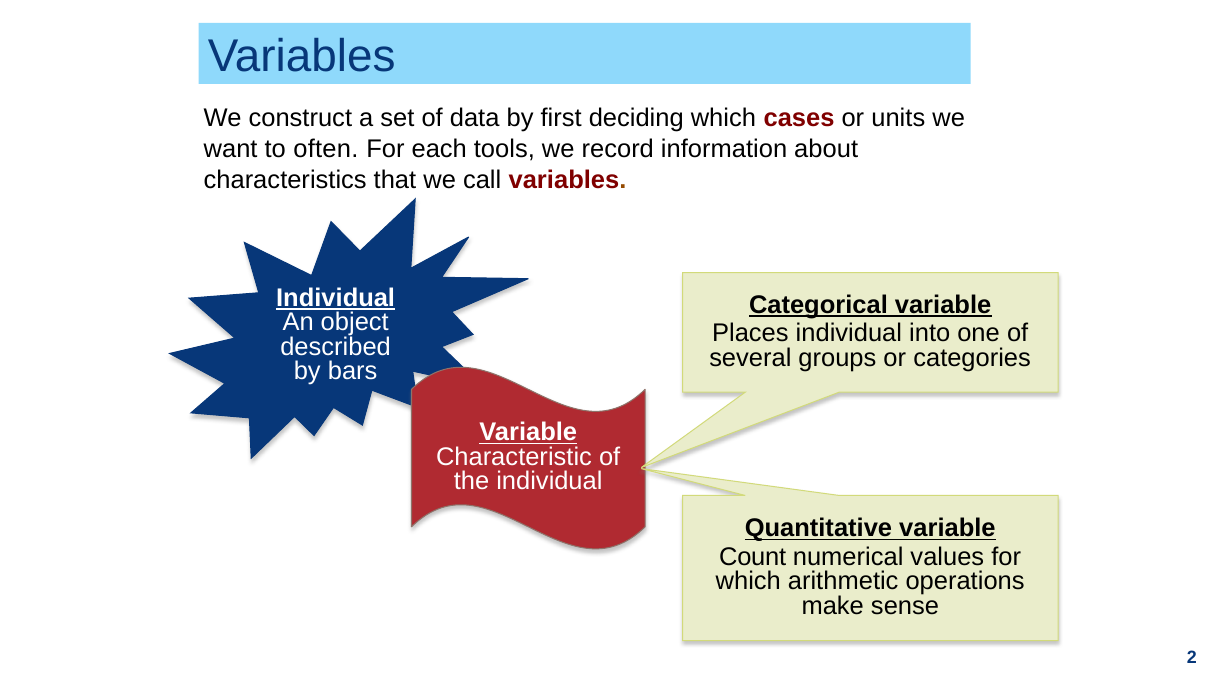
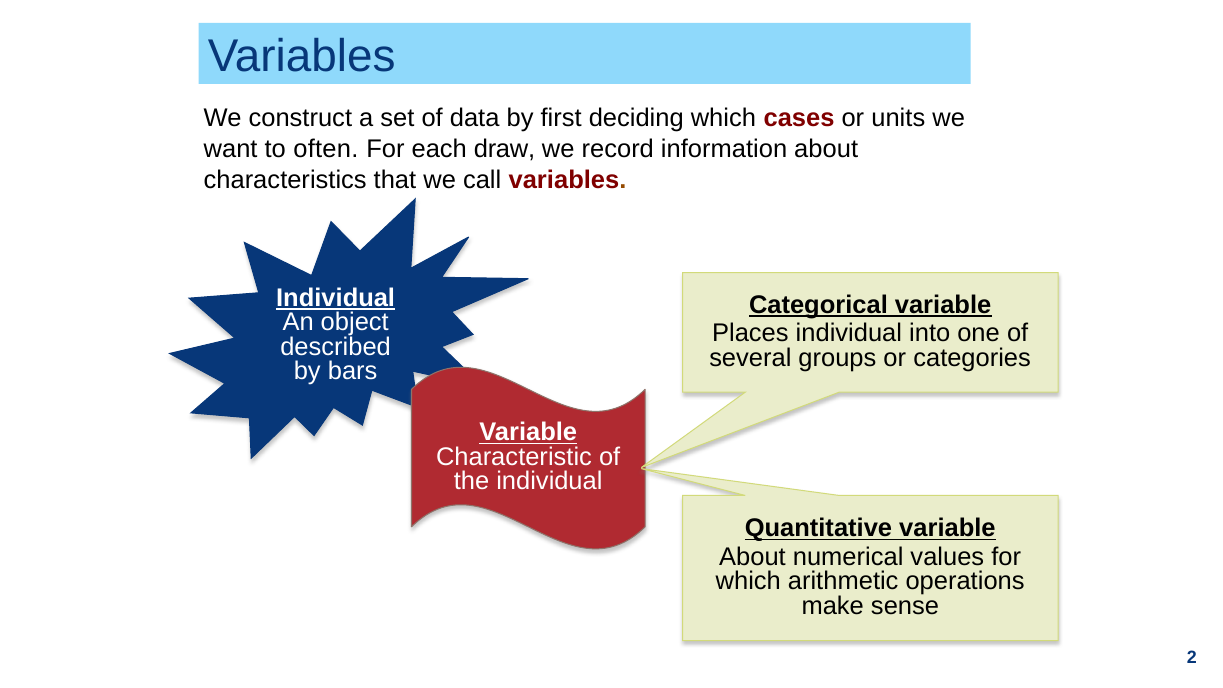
tools: tools -> draw (504, 149)
Count: Count -> About (752, 557)
